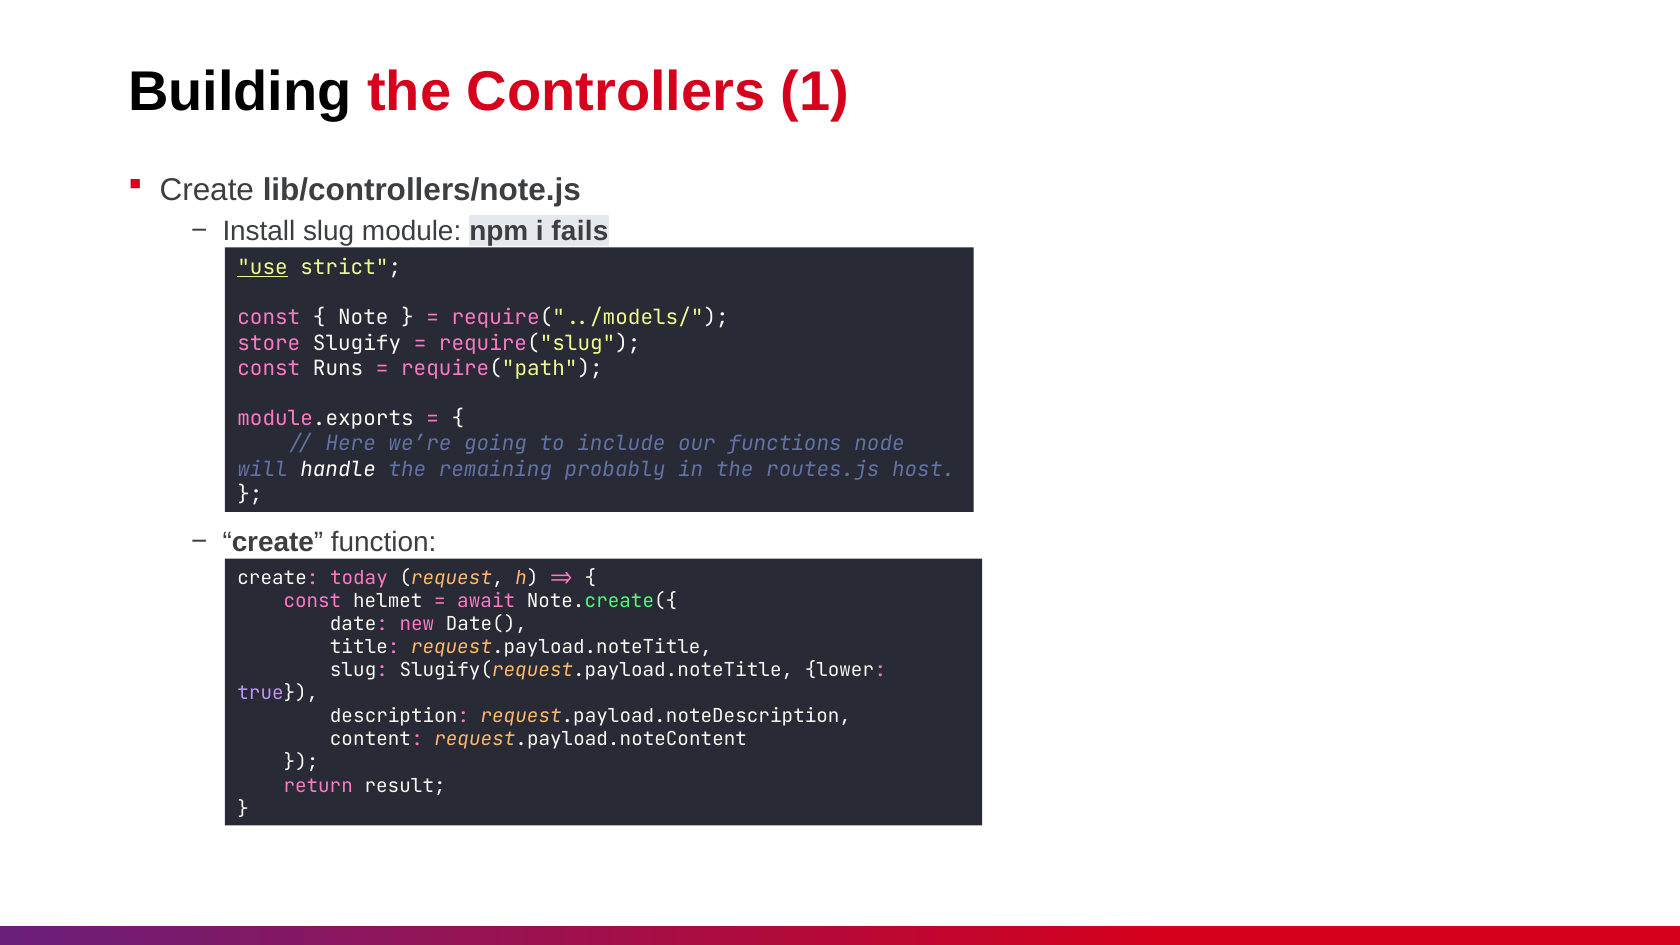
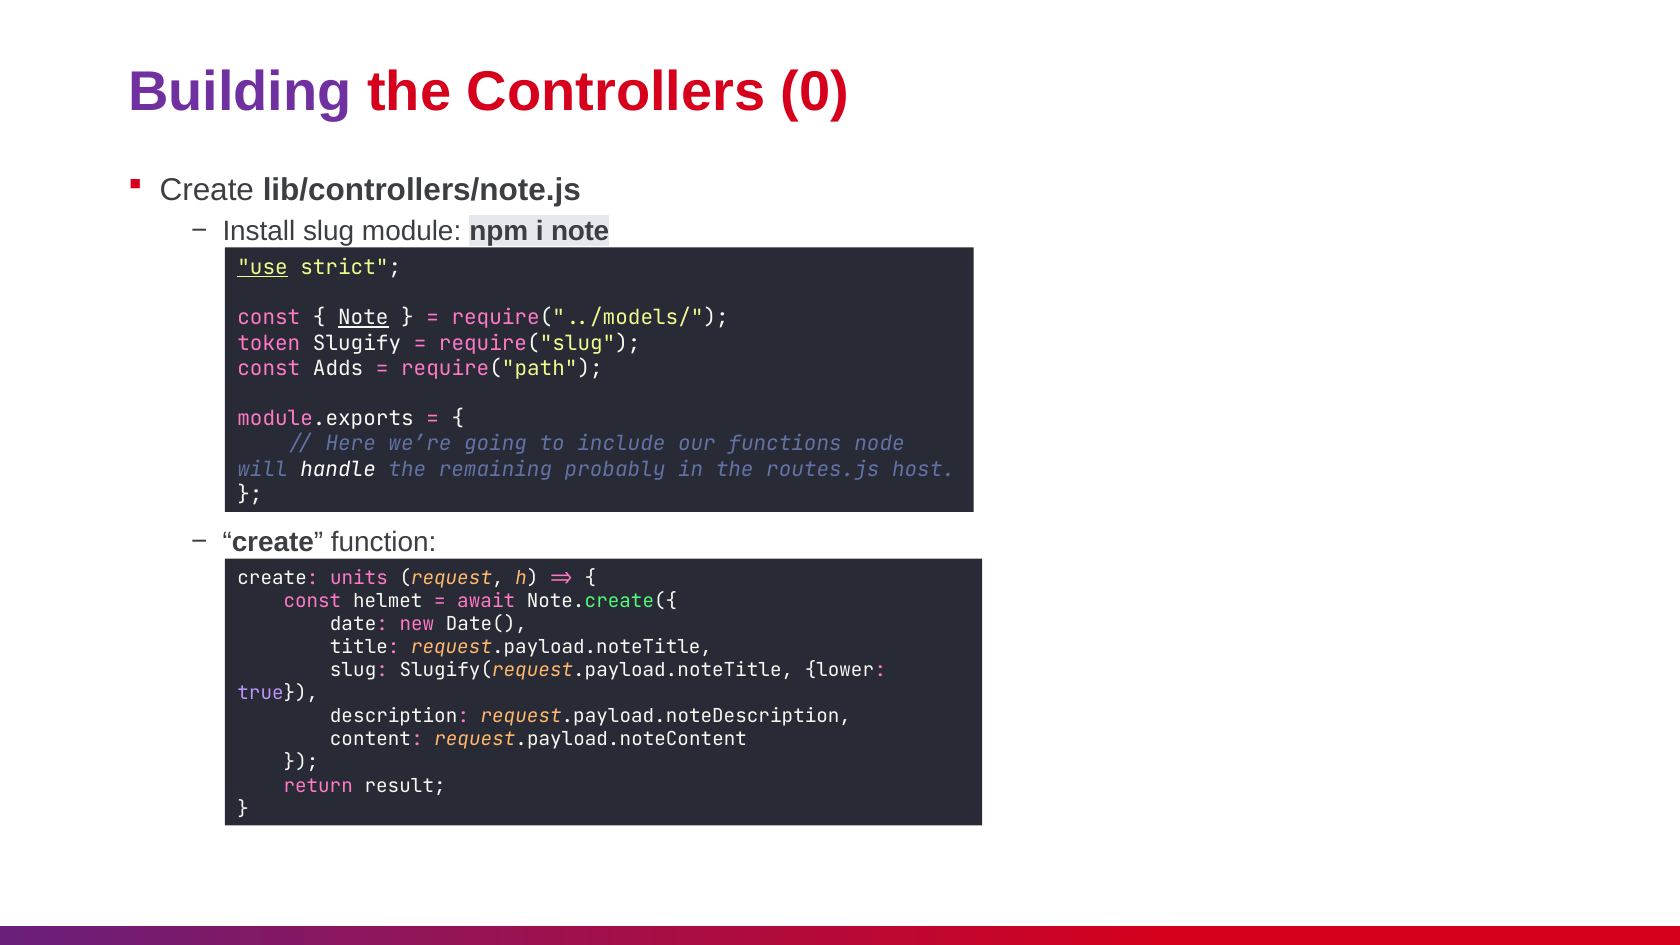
Building colour: black -> purple (240, 92)
1: 1 -> 0 (815, 92)
i fails: fails -> note (580, 231)
Note underline: none -> present (363, 318)
store: store -> token (269, 343)
Runs: Runs -> Adds (338, 368)
today: today -> units (359, 578)
